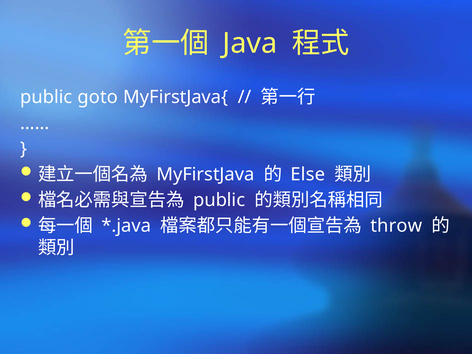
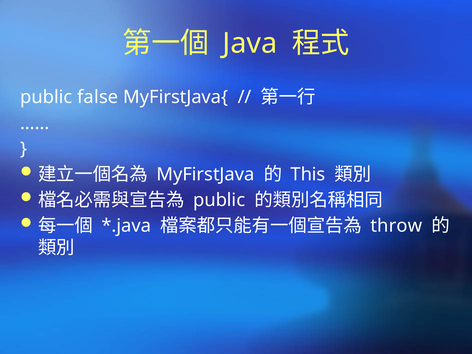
goto: goto -> false (98, 97)
Else: Else -> This (308, 174)
